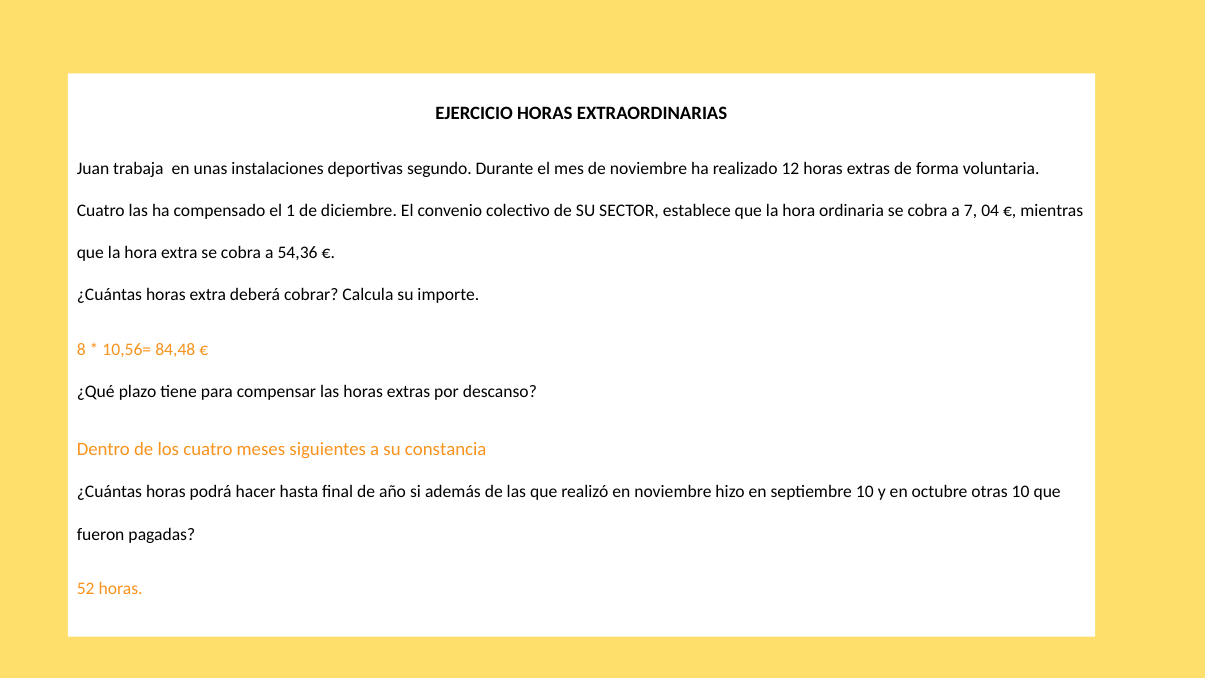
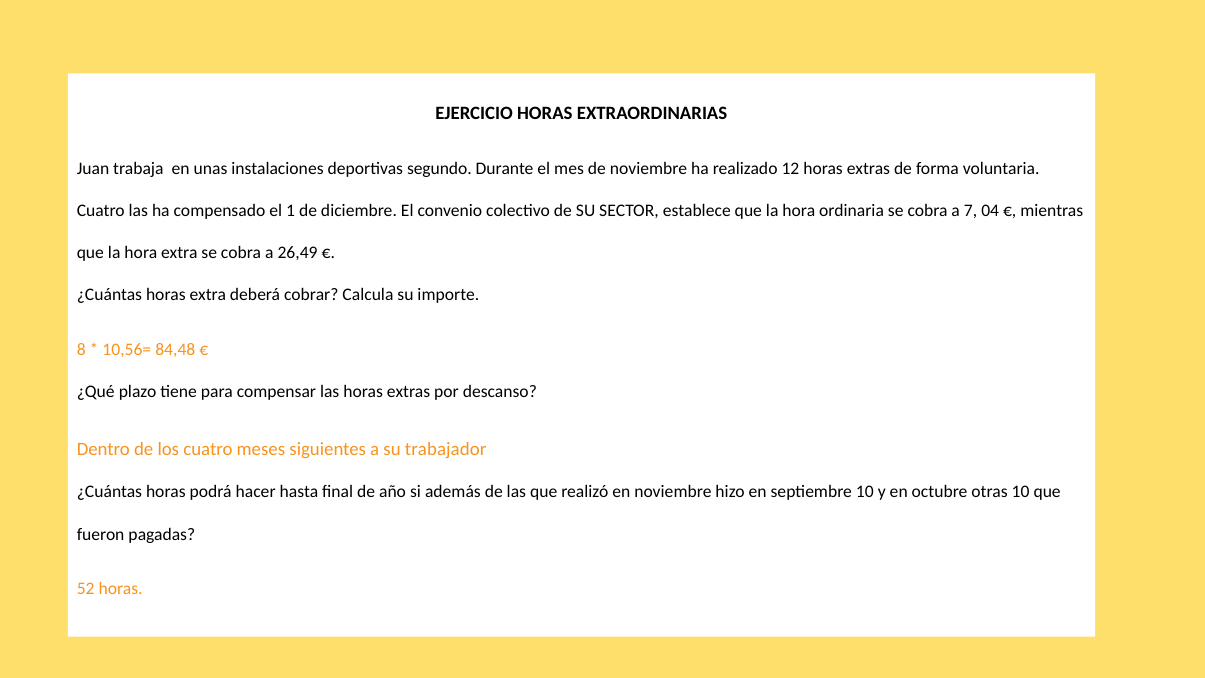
54,36: 54,36 -> 26,49 (298, 253)
constancia: constancia -> trabajador (446, 449)
